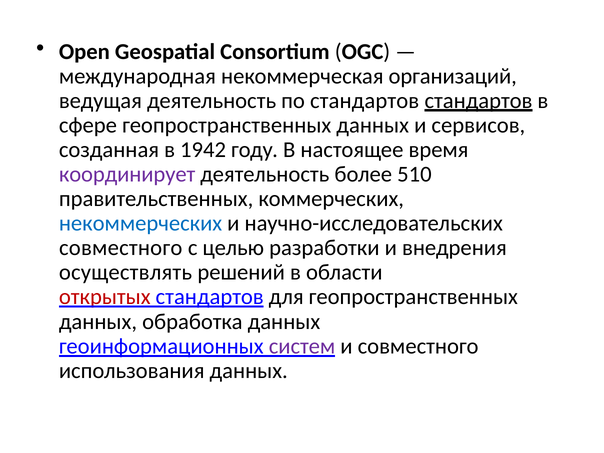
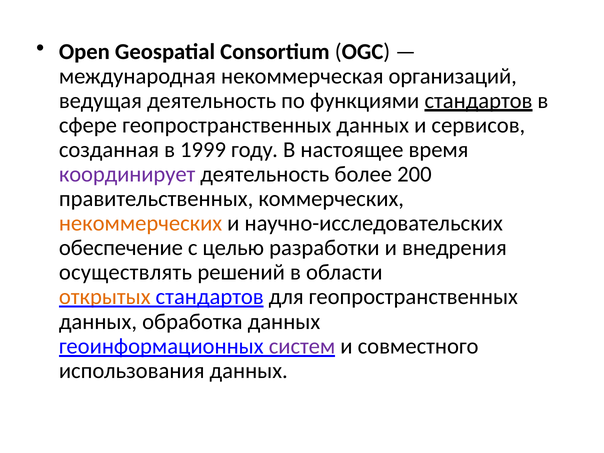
по стандартов: стандартов -> функциями (365, 101)
1942: 1942 -> 1999 (203, 150)
510: 510 -> 200 (414, 174)
некоммерческих colour: blue -> orange (141, 223)
совместного: совместного -> обеспечение (121, 248)
открытых colour: red -> orange (105, 297)
